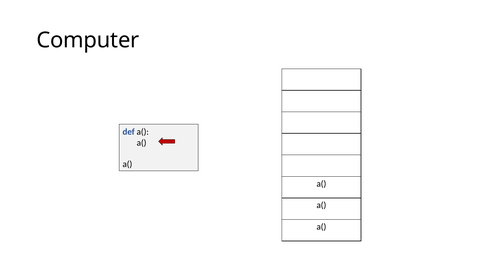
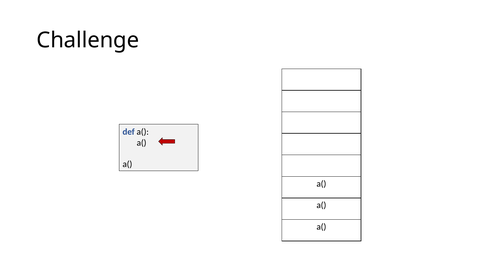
Computer: Computer -> Challenge (88, 40)
